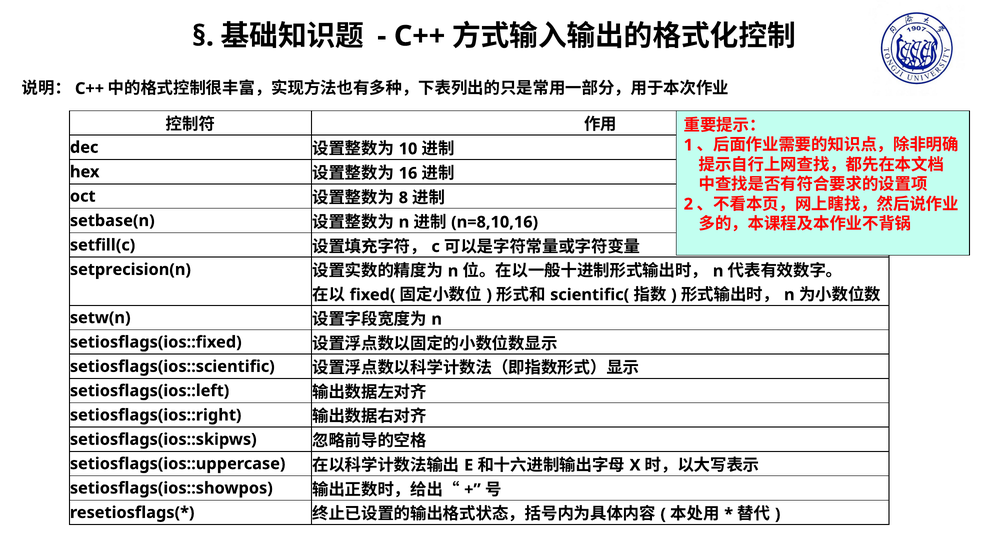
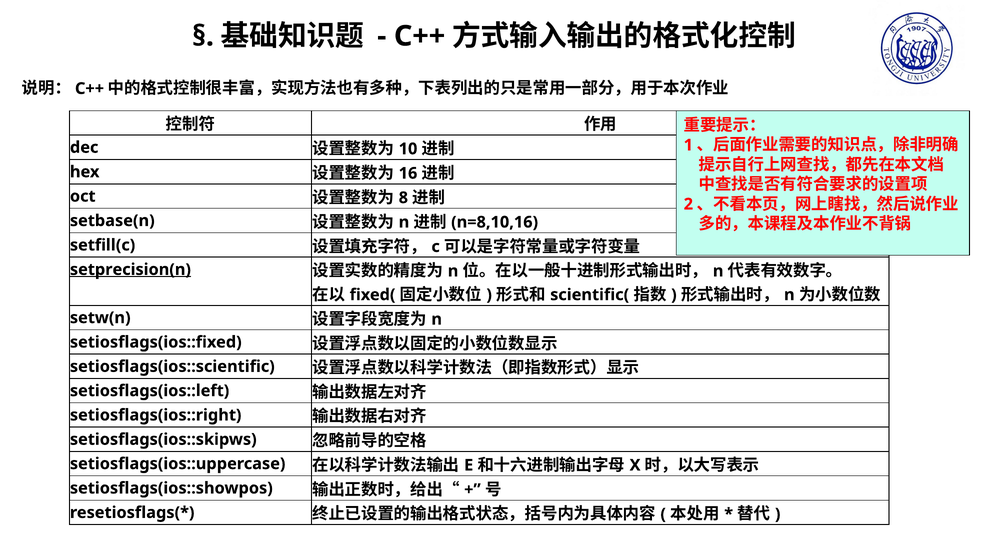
setprecision(n underline: none -> present (130, 269)
